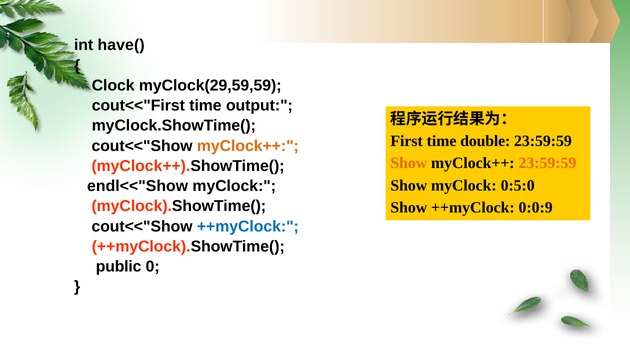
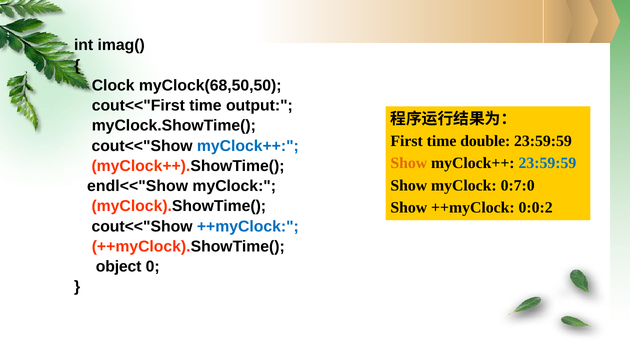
have(: have( -> imag( (121, 45)
myClock(29,59,59: myClock(29,59,59 -> myClock(68,50,50 (210, 86)
myClock++ colour: orange -> blue (248, 146)
23:59:59 colour: orange -> blue (547, 163)
0:5:0: 0:5:0 -> 0:7:0 (518, 186)
0:0:9: 0:0:9 -> 0:0:2 (536, 208)
public: public -> object (119, 267)
